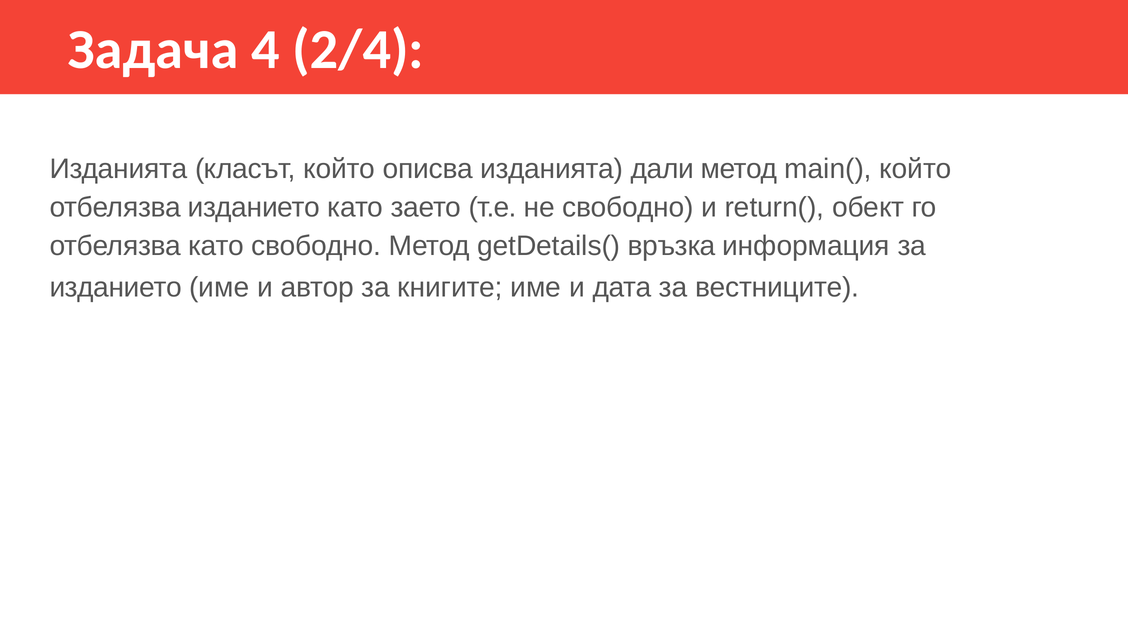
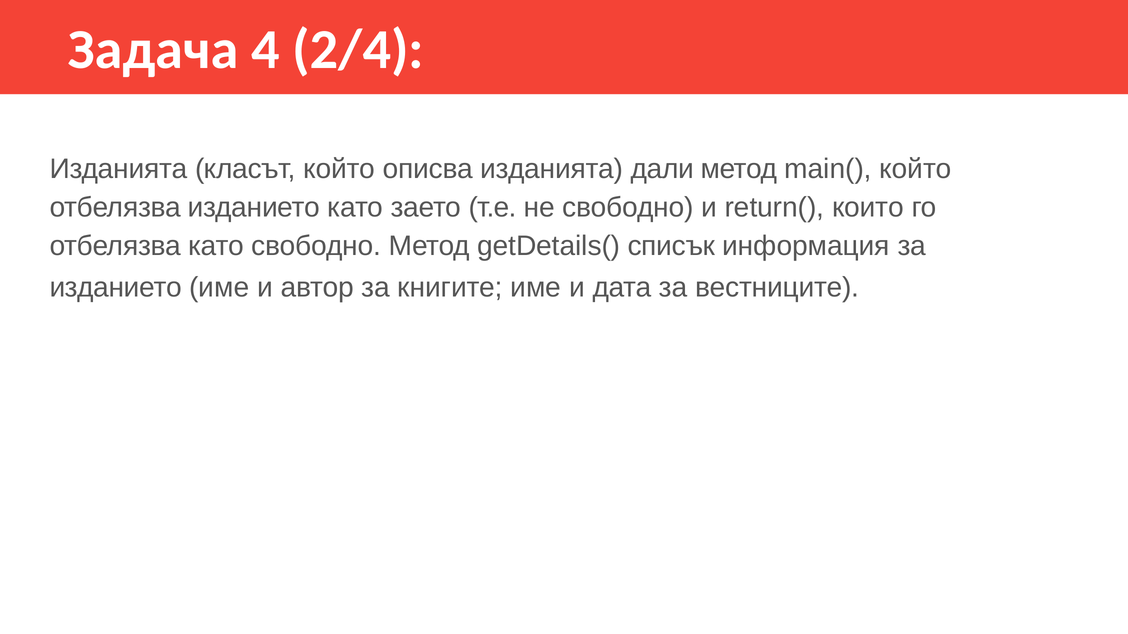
обект: обект -> които (868, 207)
връзка: връзка -> списък (671, 246)
